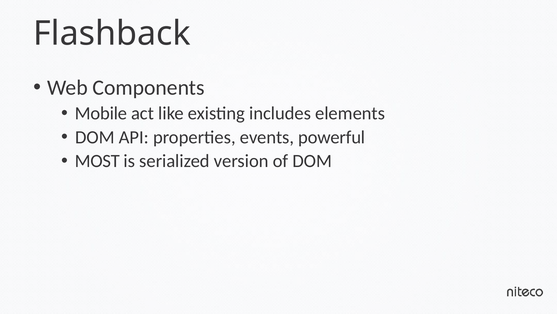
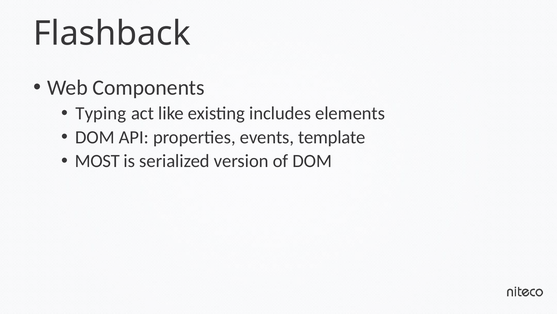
Mobile: Mobile -> Typing (101, 113)
powerful: powerful -> template (332, 137)
